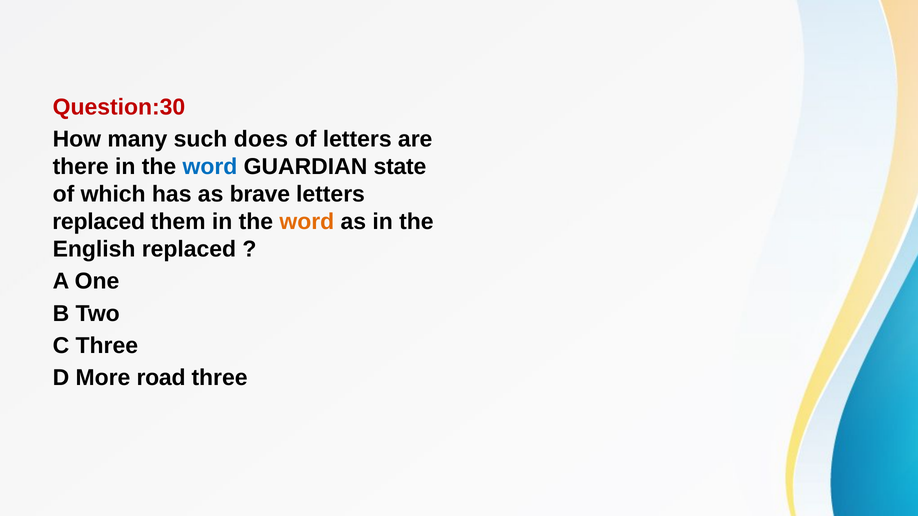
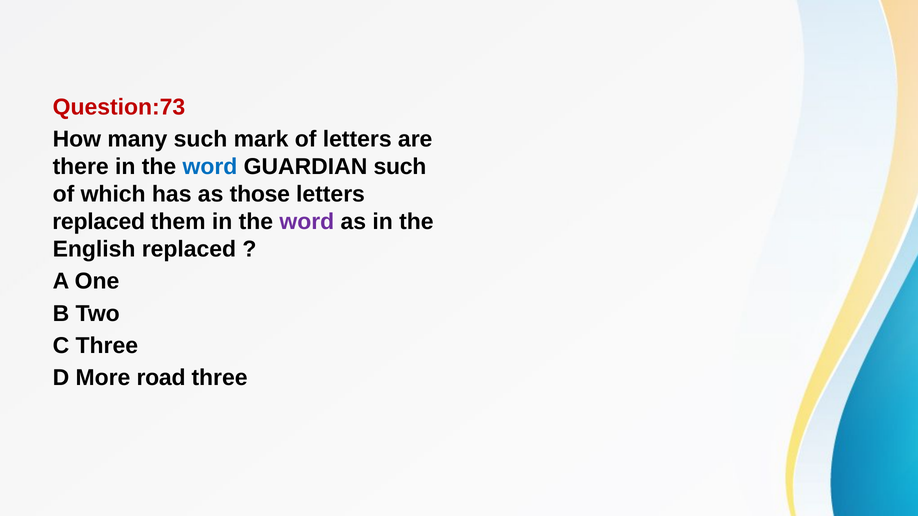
Question:30: Question:30 -> Question:73 (119, 107)
does: does -> mark (261, 139)
GUARDIAN state: state -> such (400, 167)
brave: brave -> those (260, 194)
word colour: orange -> purple (307, 222)
